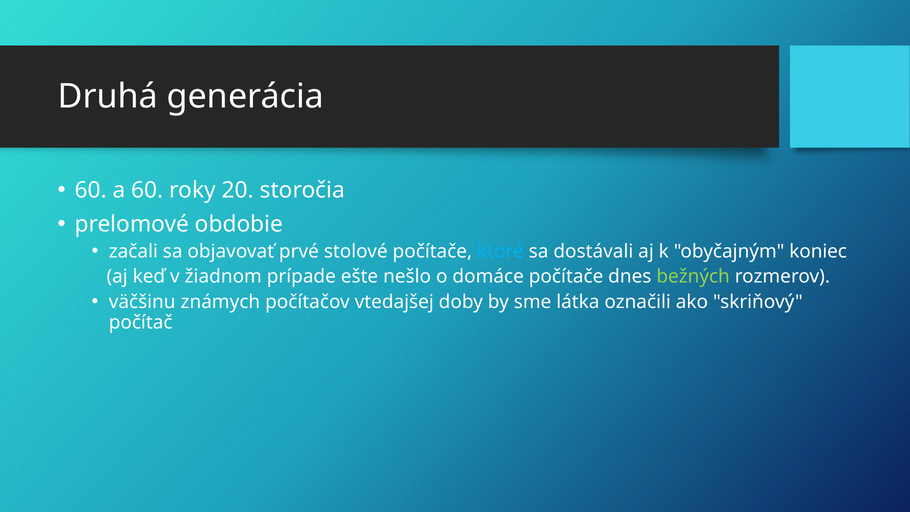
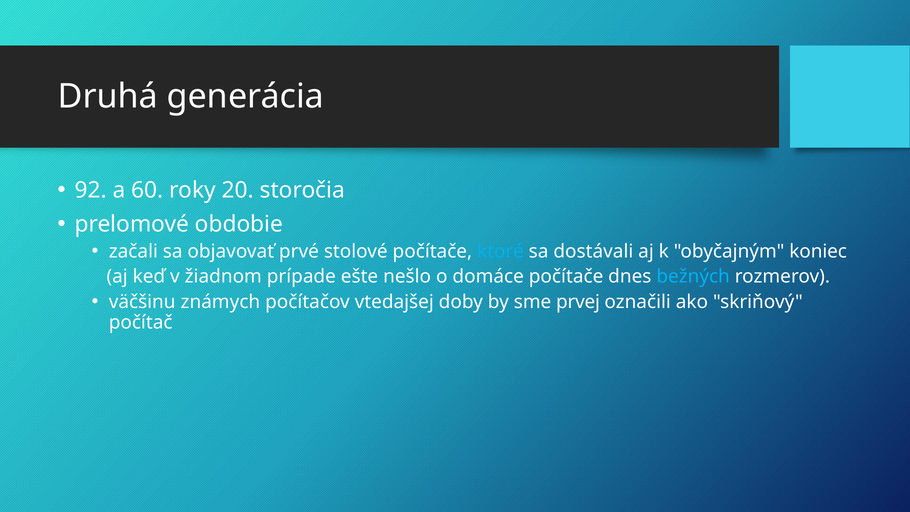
60: 60 -> 92 (91, 190)
bežných colour: light green -> light blue (693, 277)
látka: látka -> prvej (578, 302)
